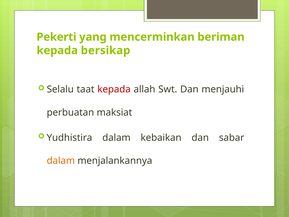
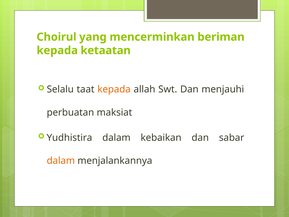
Pekerti: Pekerti -> Choirul (56, 37)
bersikap: bersikap -> ketaatan (106, 50)
kepada colour: red -> orange (114, 89)
